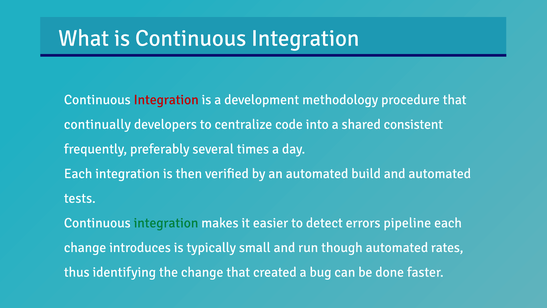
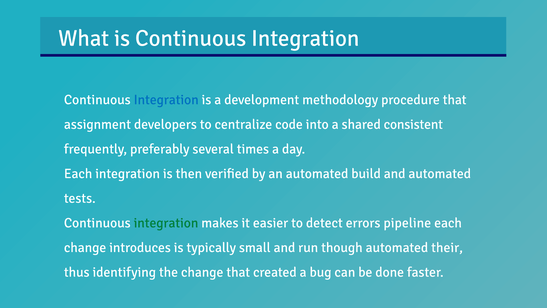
Integration colour: red -> blue (166, 100)
continually: continually -> assignment (97, 124)
rates: rates -> their (447, 247)
